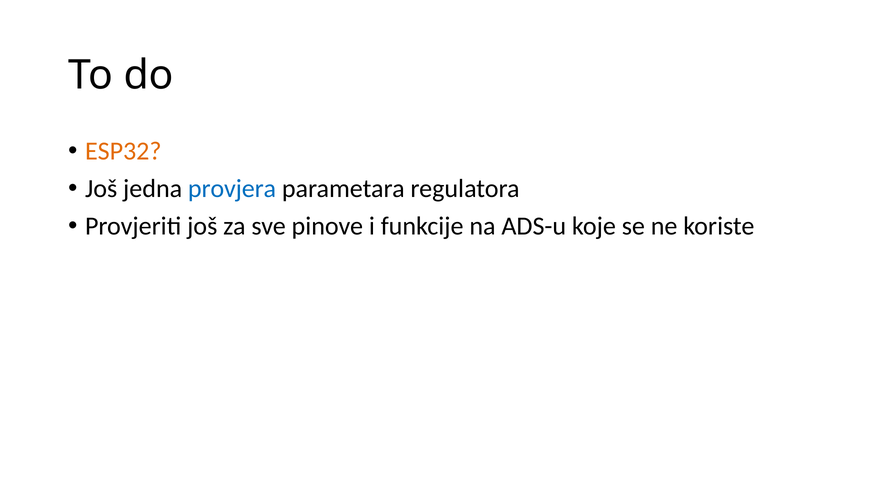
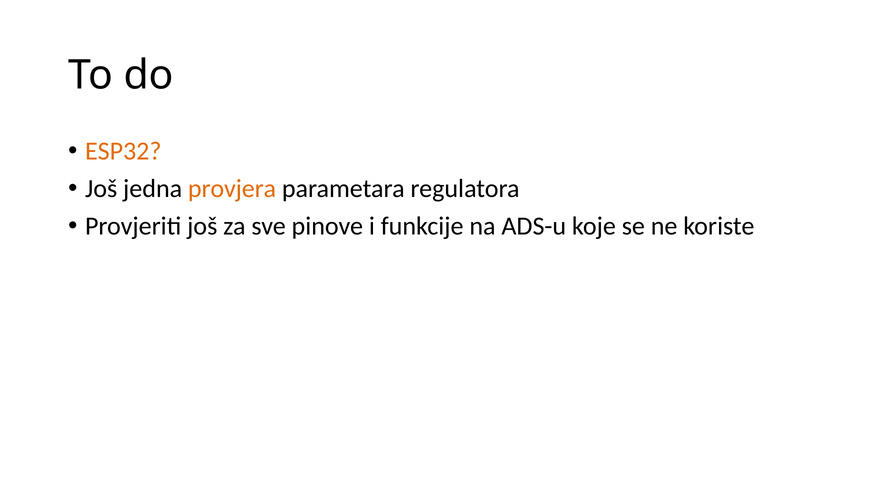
provjera colour: blue -> orange (232, 189)
